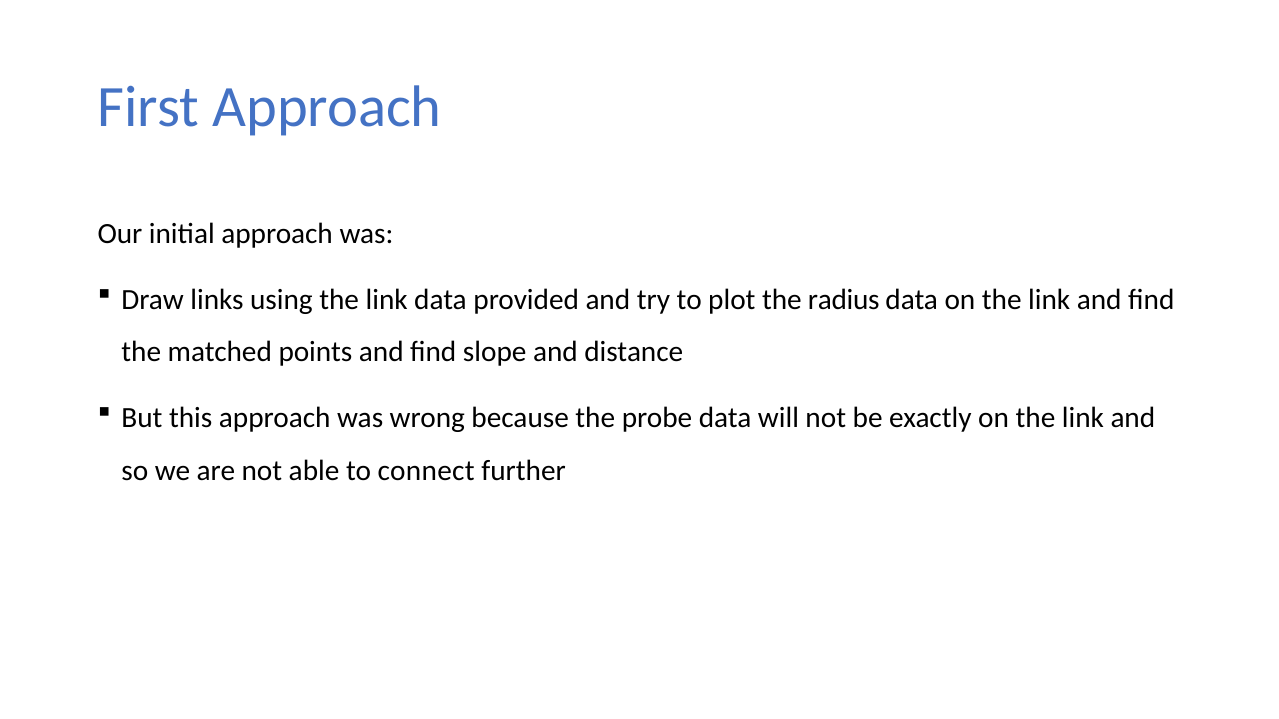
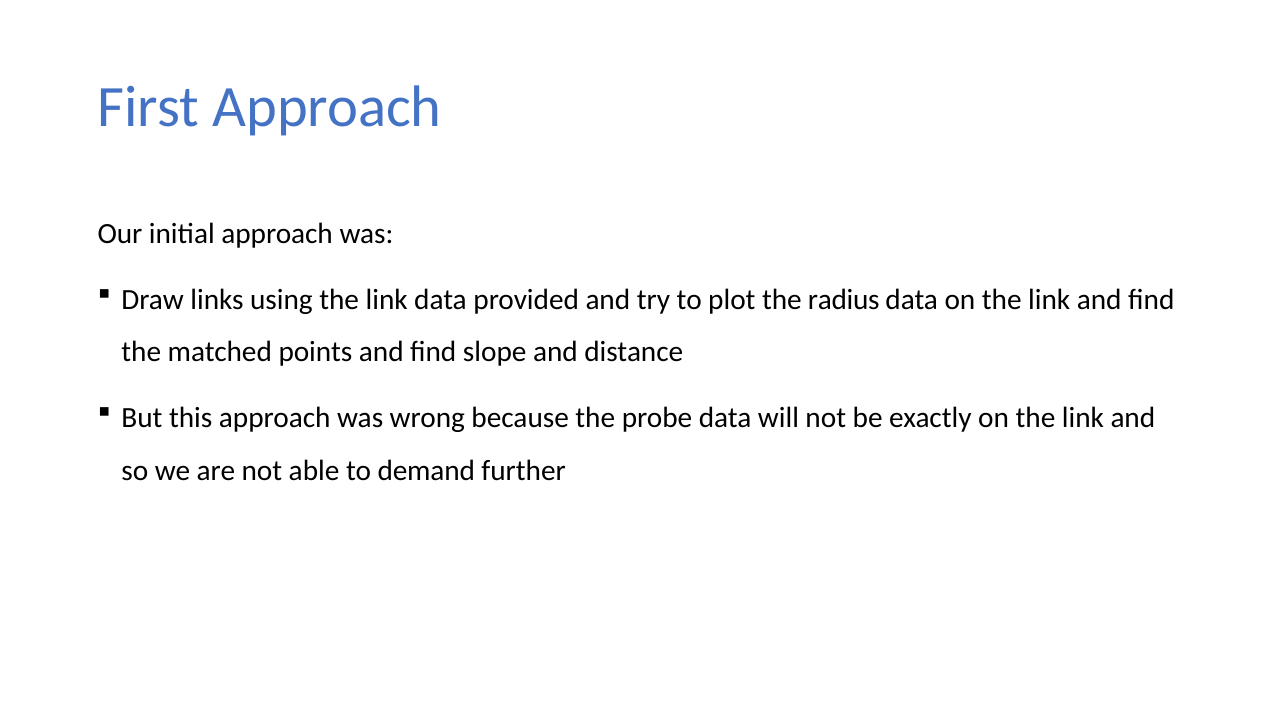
connect: connect -> demand (426, 471)
